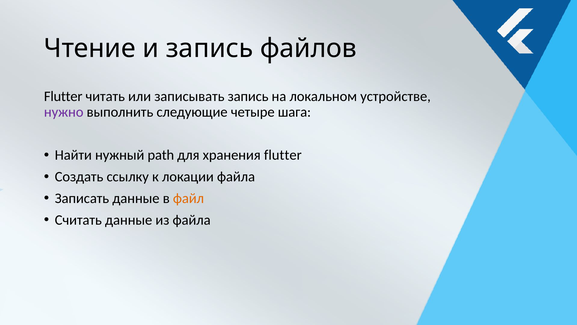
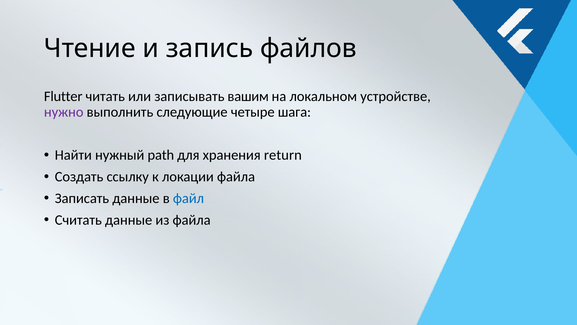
записывать запись: запись -> вашим (248, 96)
хранения flutter: flutter -> return (283, 155)
файл colour: orange -> blue (188, 198)
